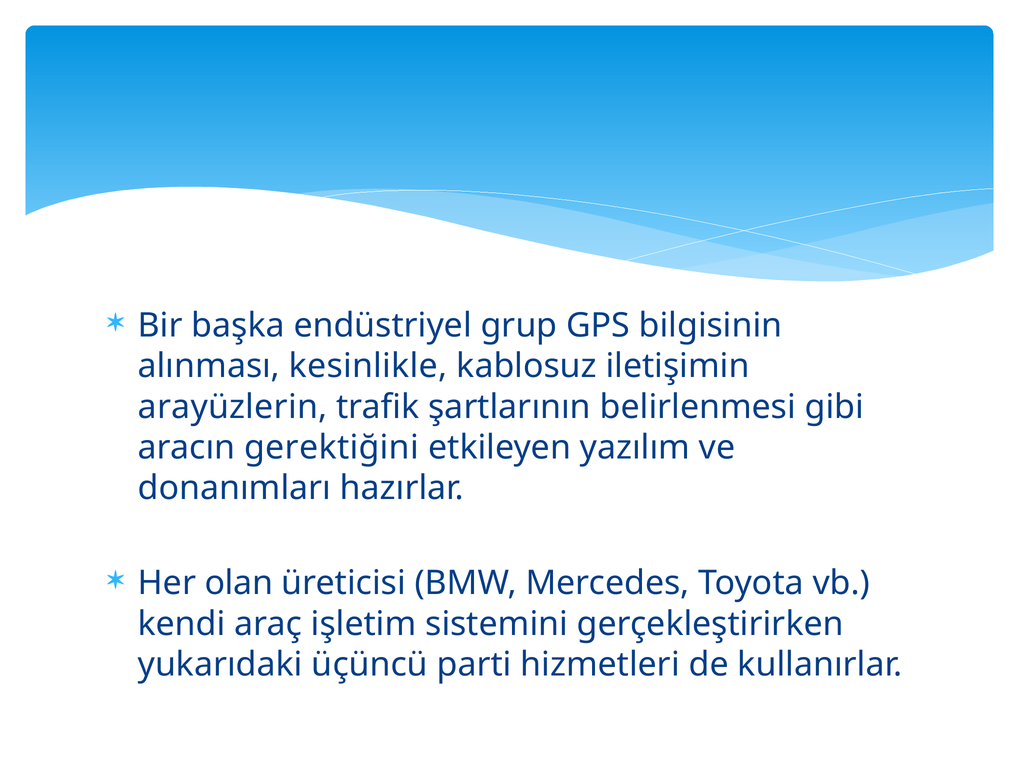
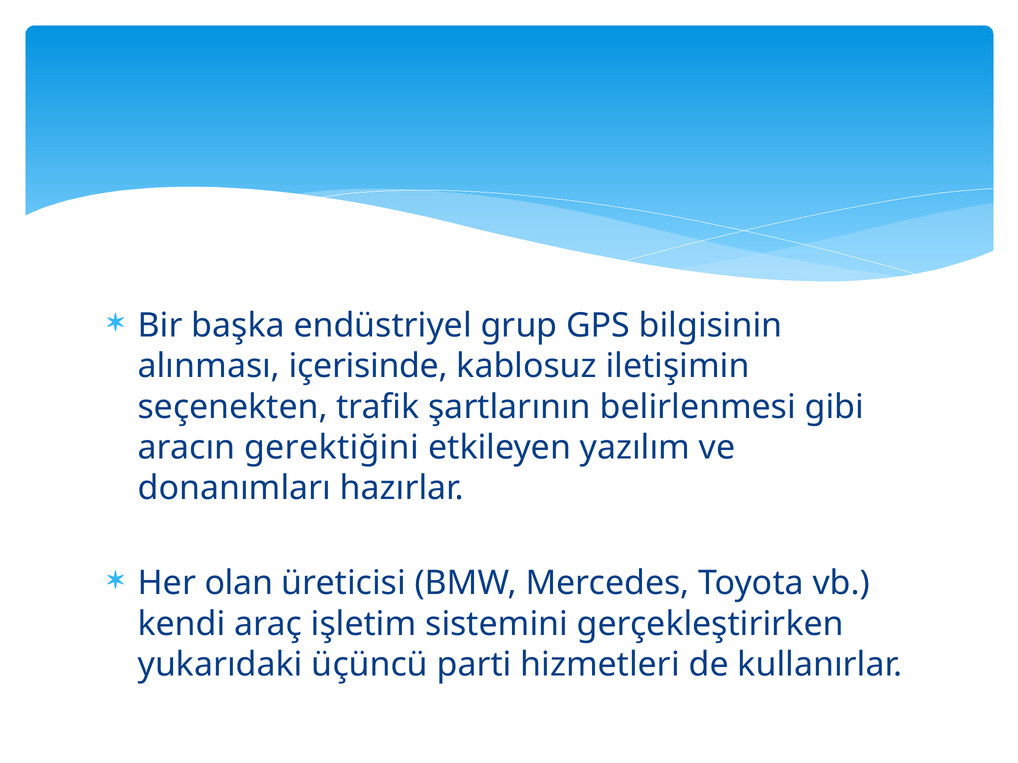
kesinlikle: kesinlikle -> içerisinde (368, 366)
arayüzlerin: arayüzlerin -> seçenekten (233, 407)
